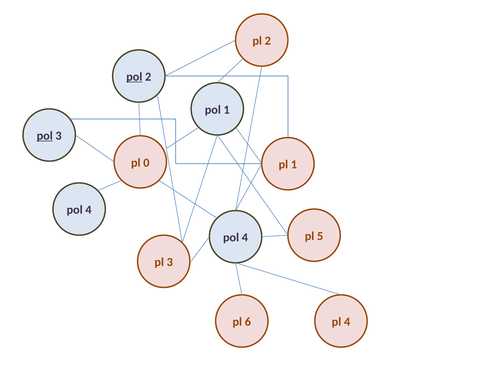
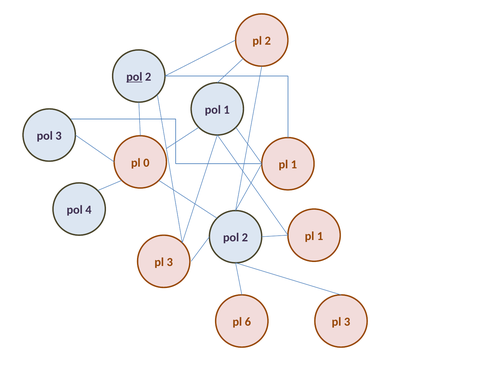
pol underline: present -> none (45, 136)
5: 5 -> 1 (320, 236)
4: 4 -> 2 (245, 238)
4: 4 -> 3 (347, 322)
